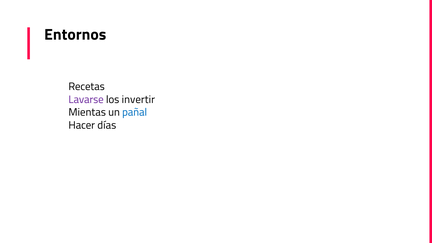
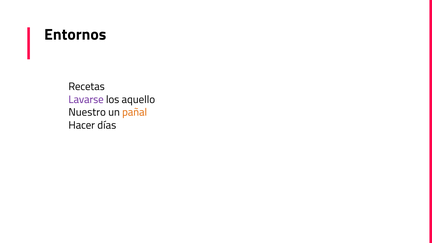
invertir: invertir -> aquello (138, 99)
Mientas: Mientas -> Nuestro (87, 112)
pañal colour: blue -> orange (135, 112)
